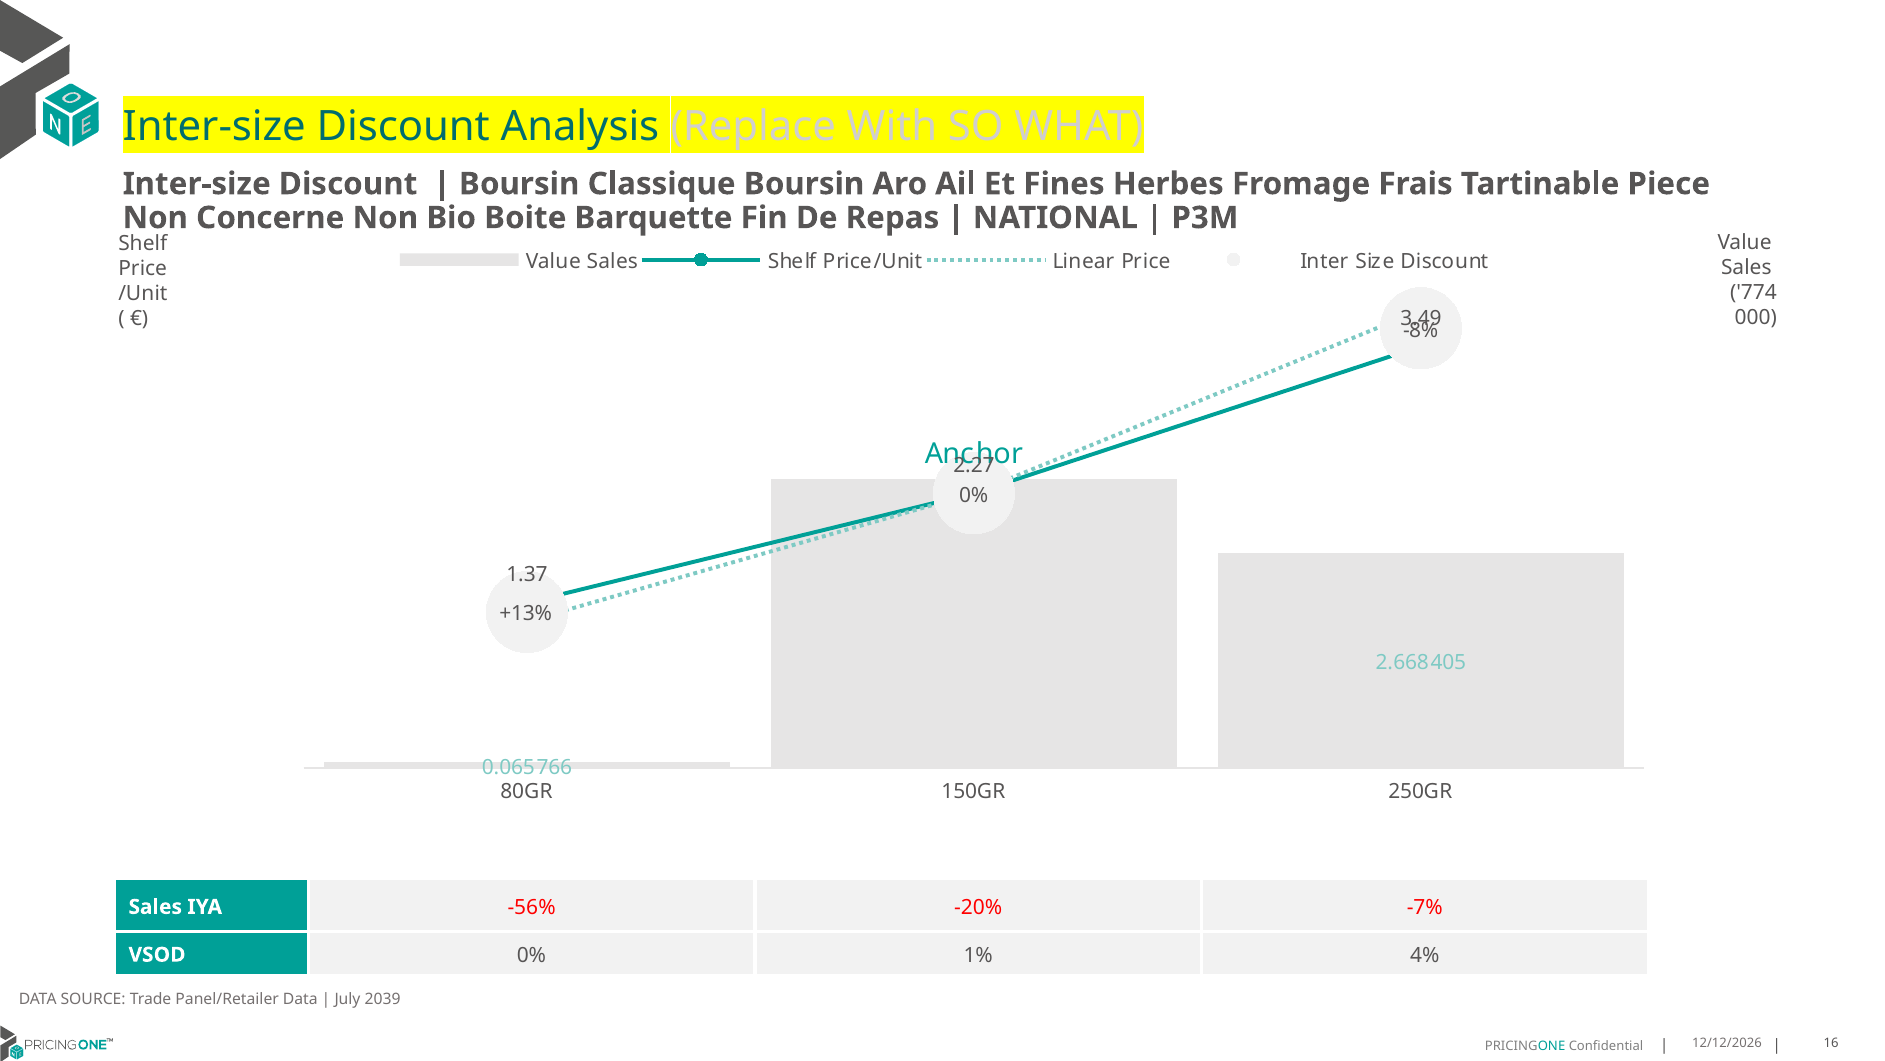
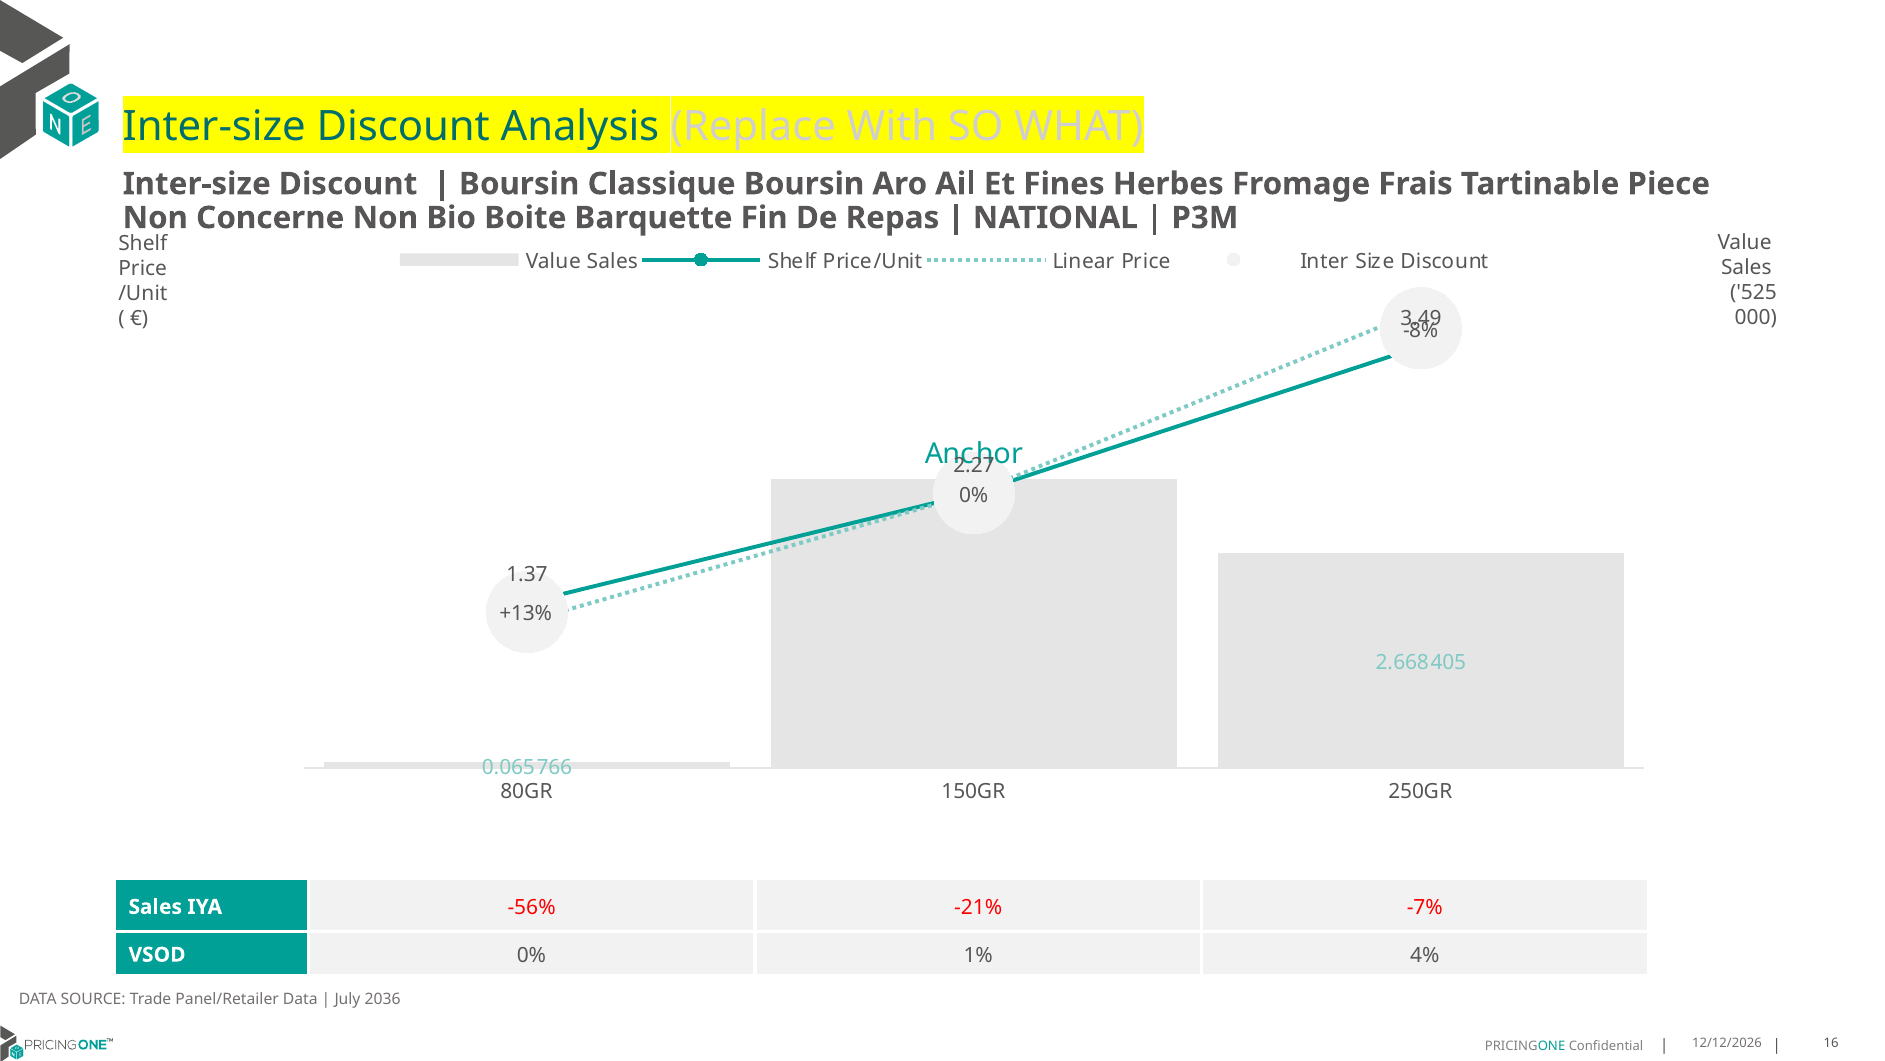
774: 774 -> 525 (1753, 293)
-20%: -20% -> -21% (978, 907)
2039: 2039 -> 2036 (383, 999)
